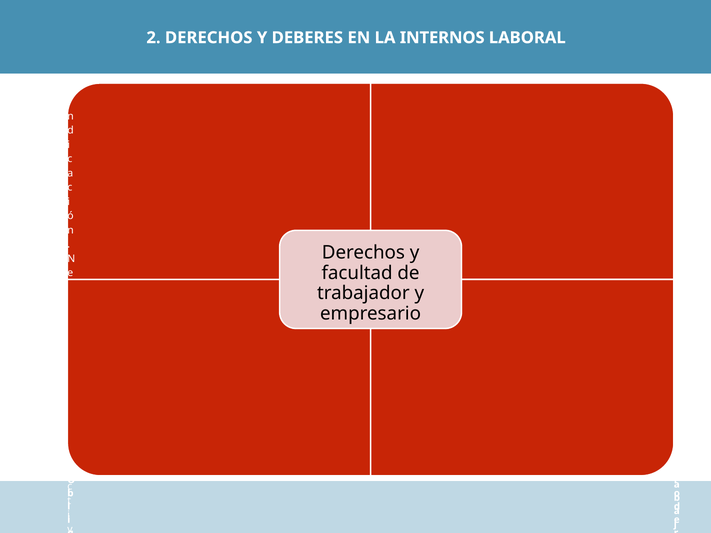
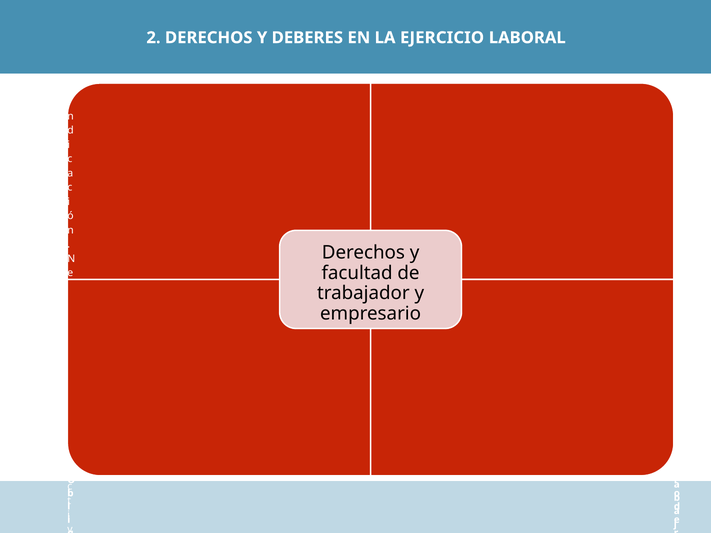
INTERNOS: INTERNOS -> EJERCICIO (442, 38)
